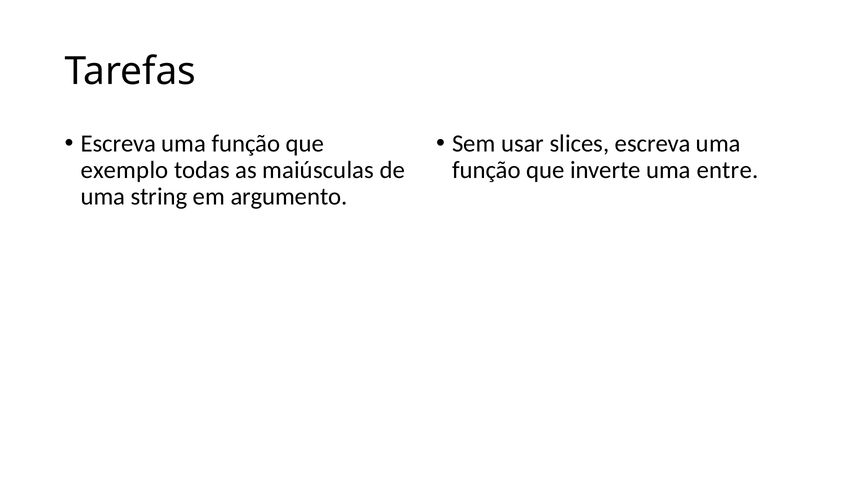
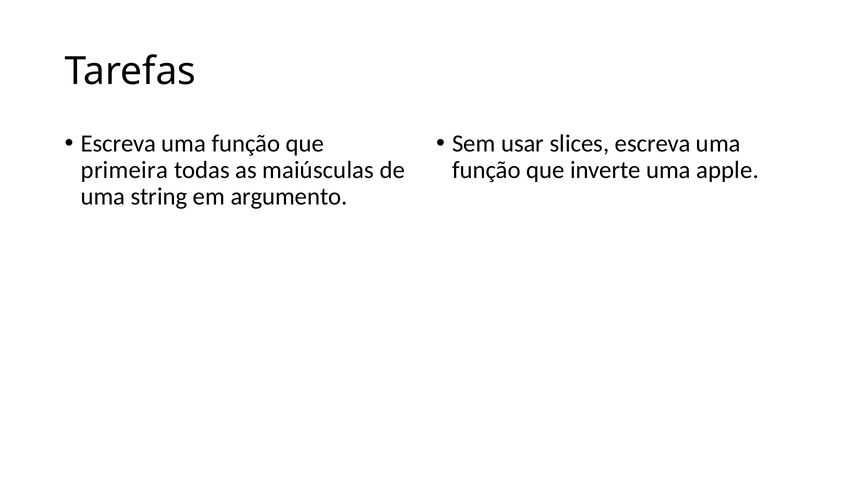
exemplo: exemplo -> primeira (124, 170)
entre: entre -> apple (728, 170)
